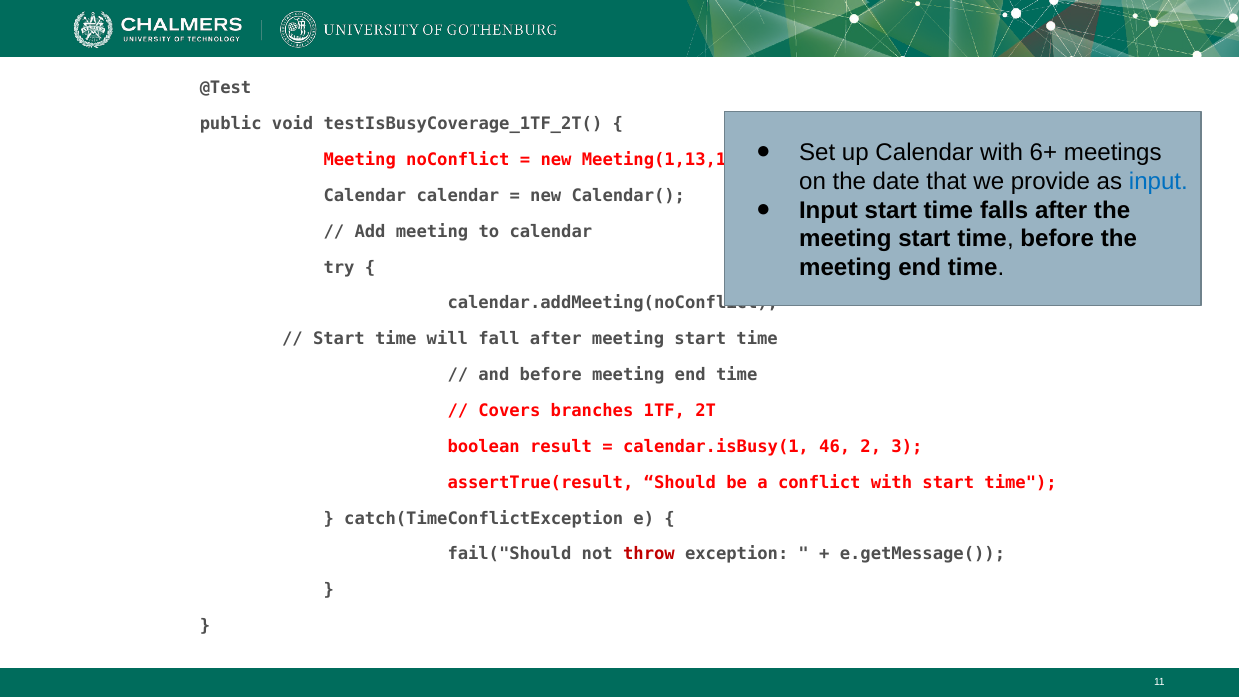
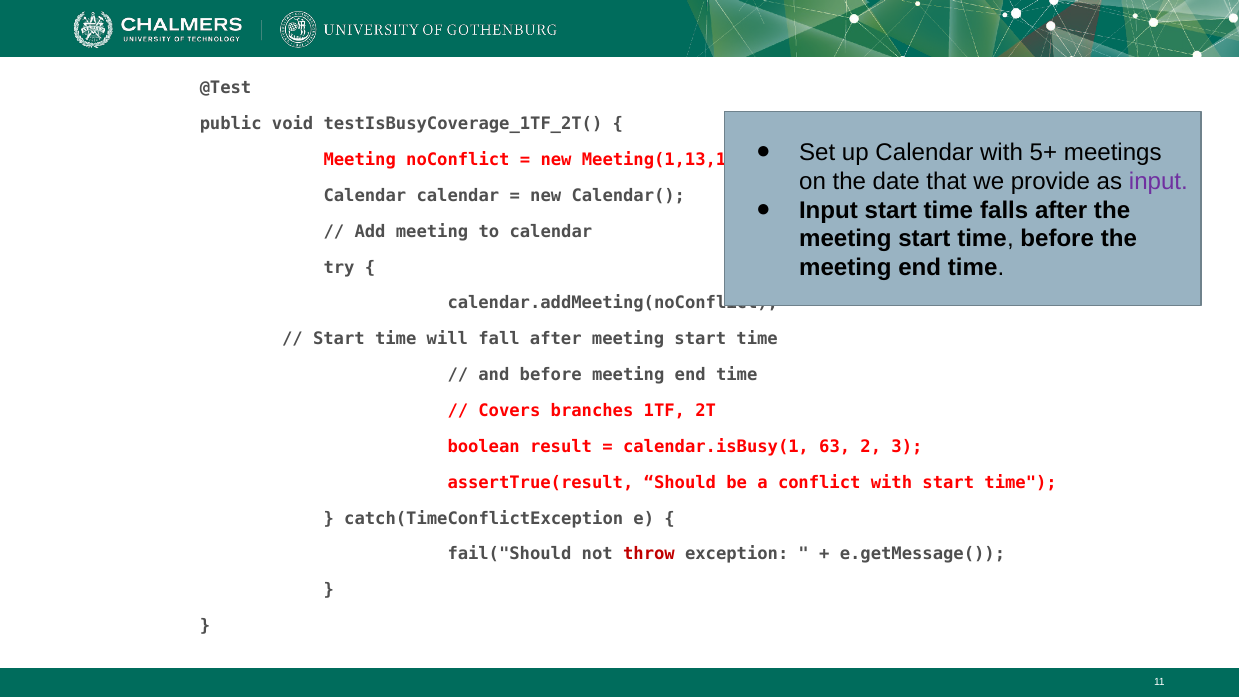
6+: 6+ -> 5+ (1043, 152)
input colour: blue -> purple (1158, 181)
46: 46 -> 63 (835, 447)
